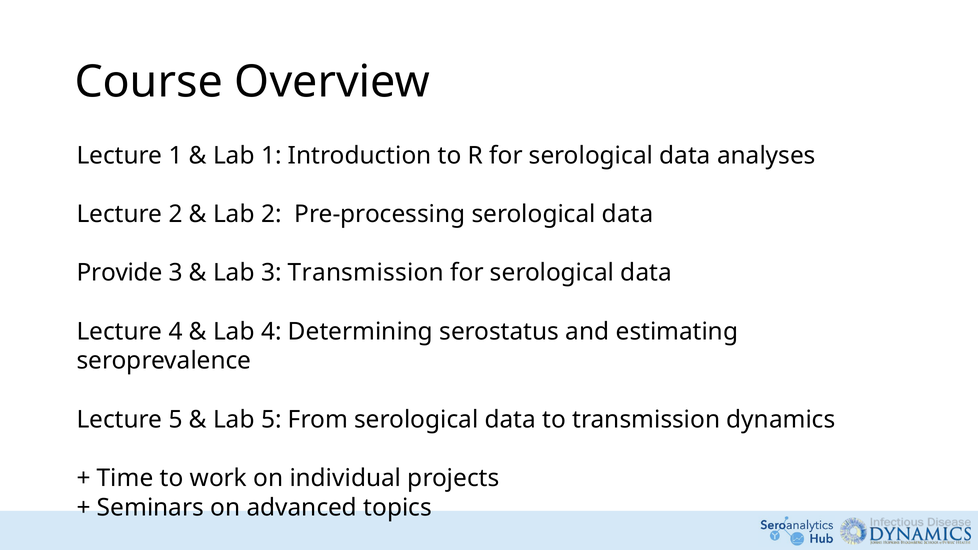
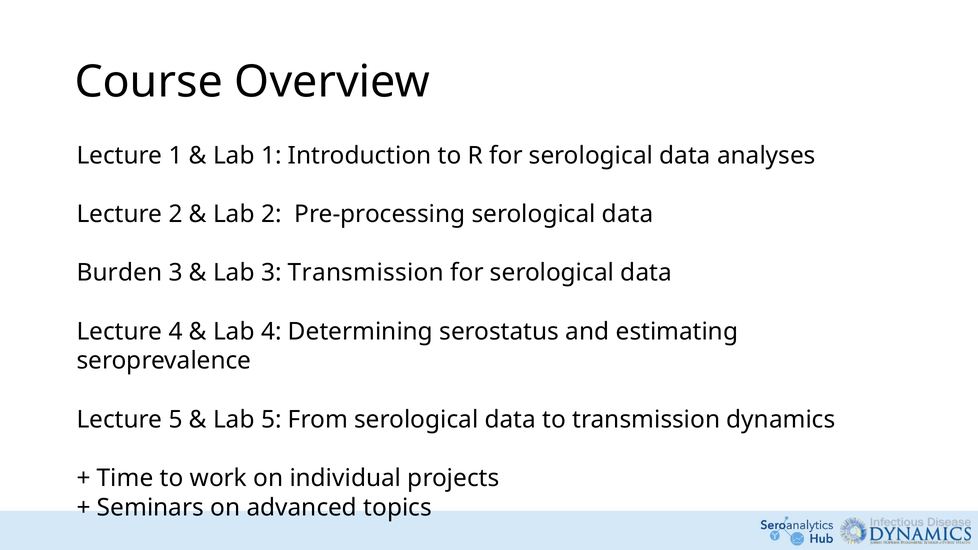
Provide: Provide -> Burden (119, 273)
